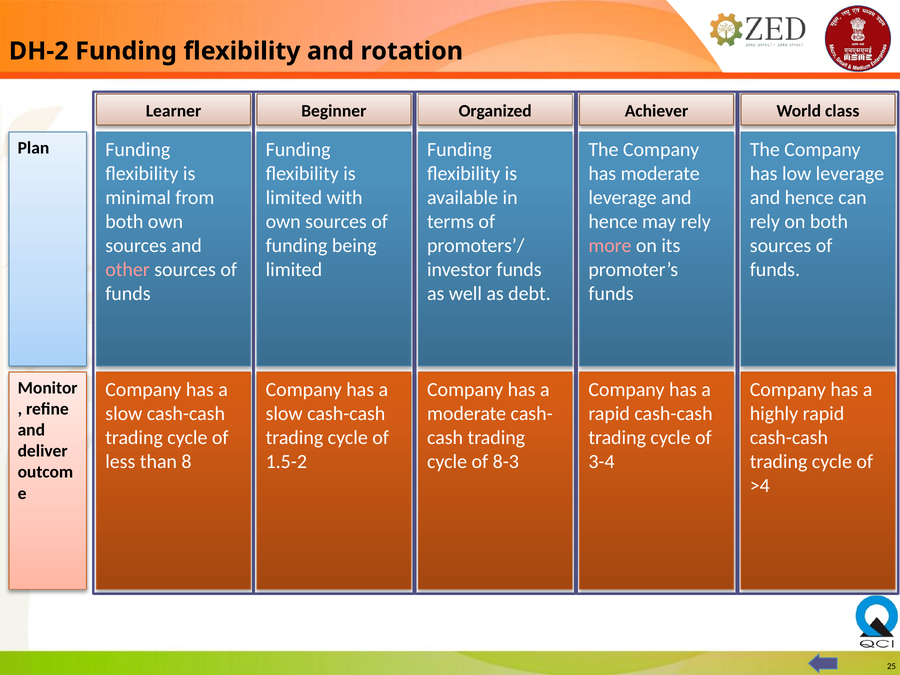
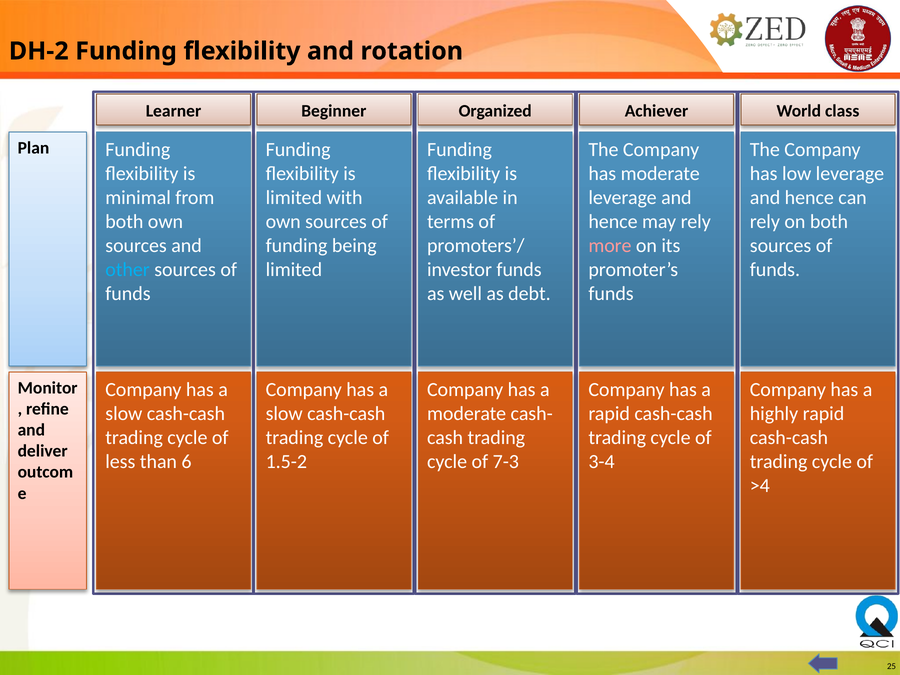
other colour: pink -> light blue (128, 270)
8: 8 -> 6 (186, 462)
8-3: 8-3 -> 7-3 (506, 462)
